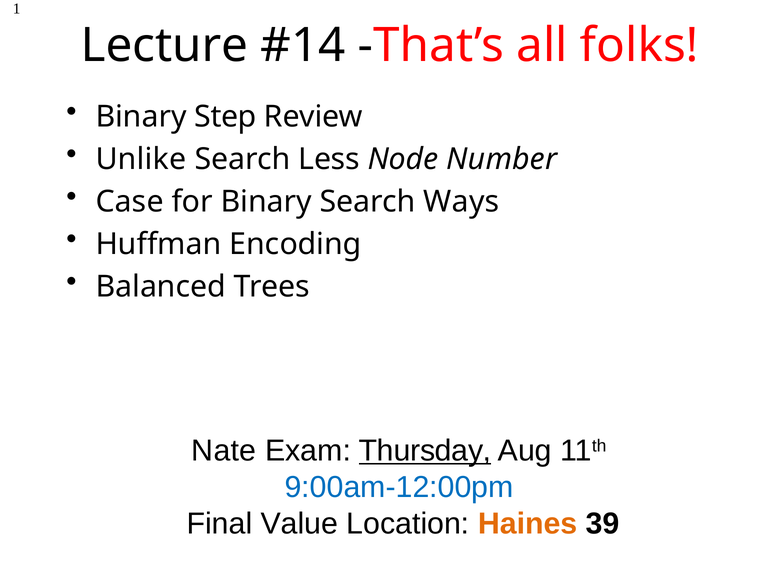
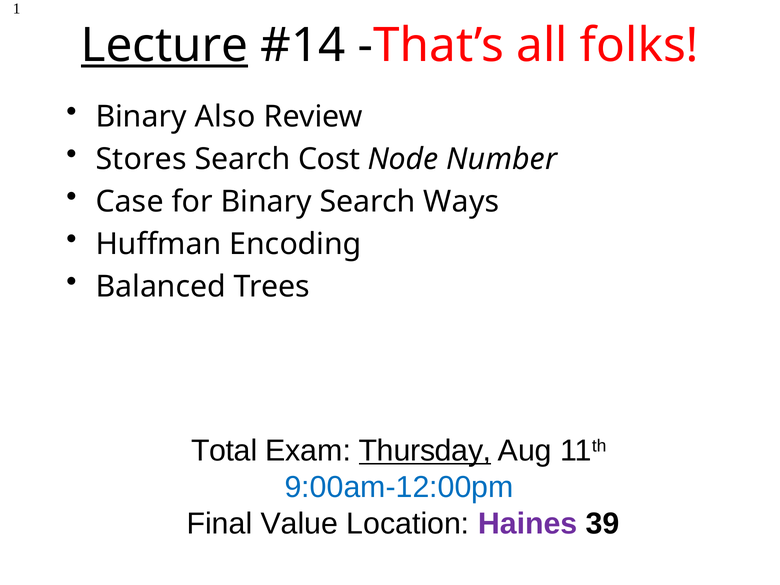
Lecture underline: none -> present (164, 46)
Step: Step -> Also (225, 117)
Unlike: Unlike -> Stores (141, 159)
Less: Less -> Cost (329, 159)
Nate: Nate -> Total (224, 451)
Haines colour: orange -> purple (528, 524)
